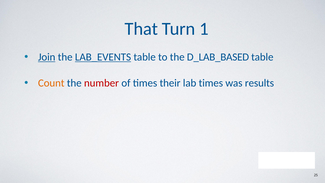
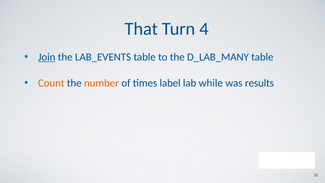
1: 1 -> 4 (204, 29)
LAB_EVENTS underline: present -> none (103, 57)
D_LAB_BASED: D_LAB_BASED -> D_LAB_MANY (218, 57)
number colour: red -> orange (101, 83)
their: their -> label (170, 83)
lab times: times -> while (211, 83)
